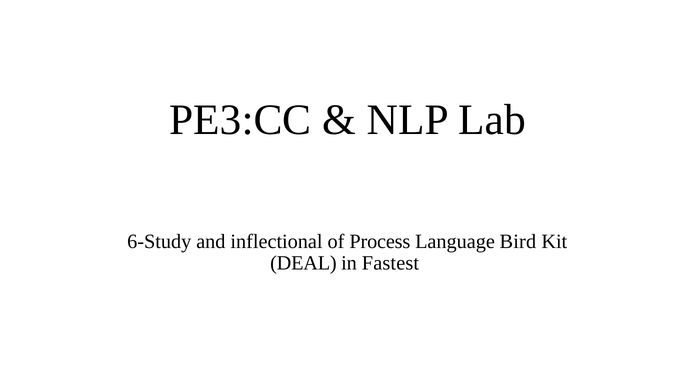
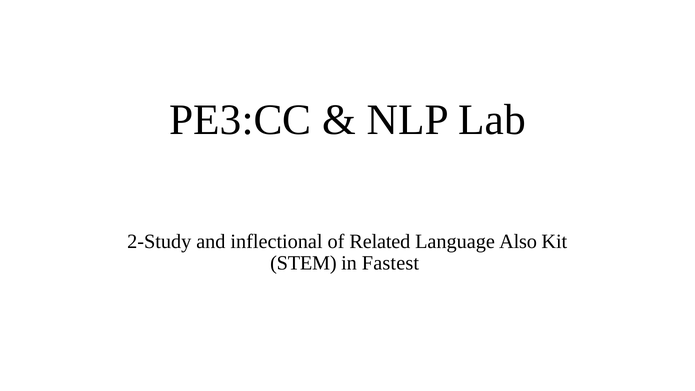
6-Study: 6-Study -> 2-Study (159, 241)
Process: Process -> Related (380, 241)
Bird: Bird -> Also (518, 241)
DEAL: DEAL -> STEM (303, 263)
